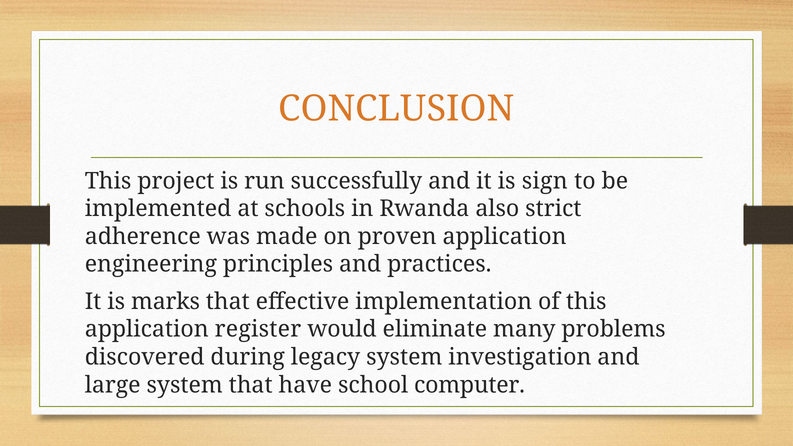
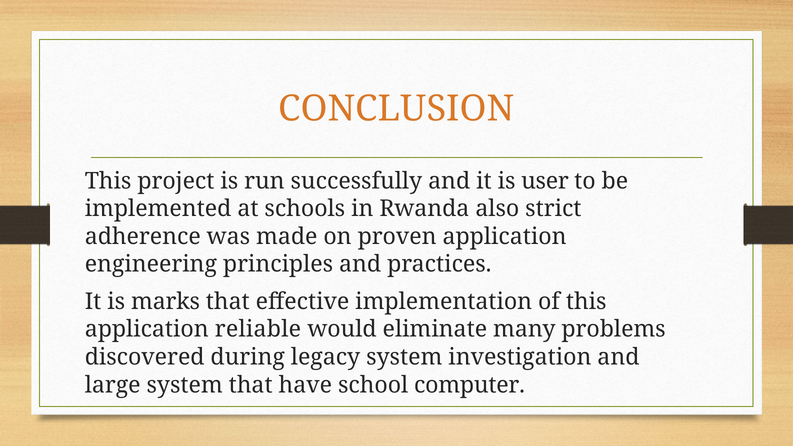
sign: sign -> user (545, 181)
register: register -> reliable (258, 329)
